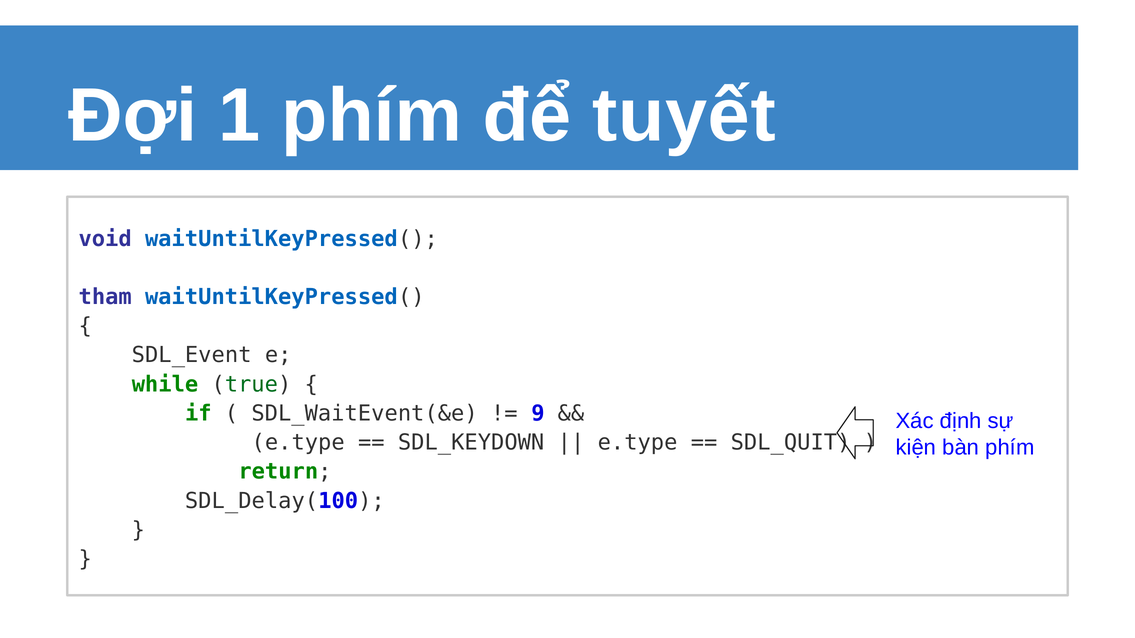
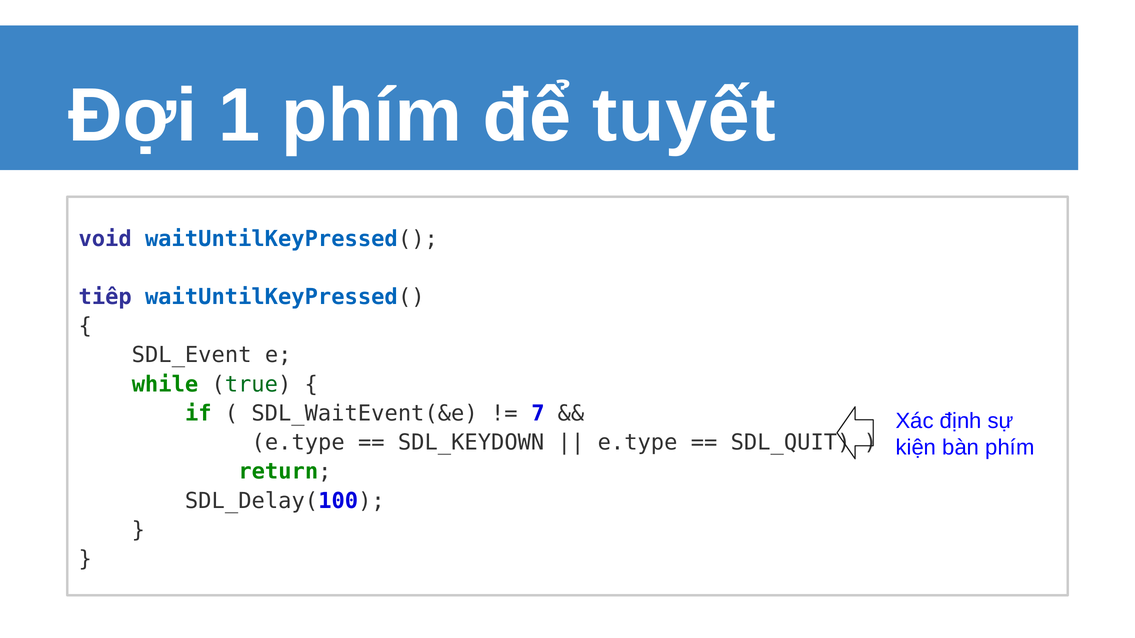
tham: tham -> tiếp (105, 297)
9: 9 -> 7 (538, 414)
